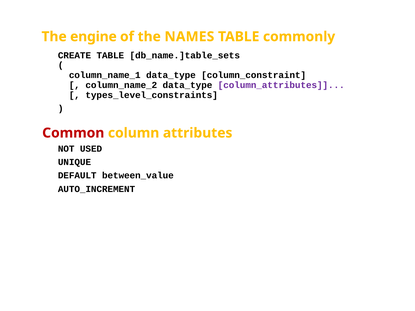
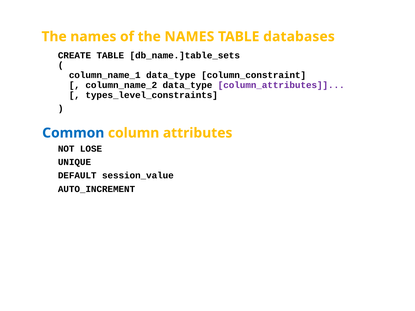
engine: engine -> names (93, 37)
commonly: commonly -> databases (299, 37)
Common colour: red -> blue (73, 133)
USED: USED -> LOSE (91, 149)
between_value: between_value -> session_value (138, 176)
